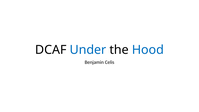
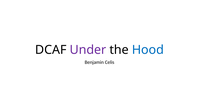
Under colour: blue -> purple (88, 50)
